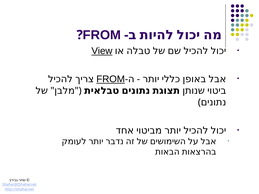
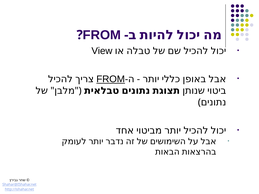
View underline: present -> none (102, 51)
